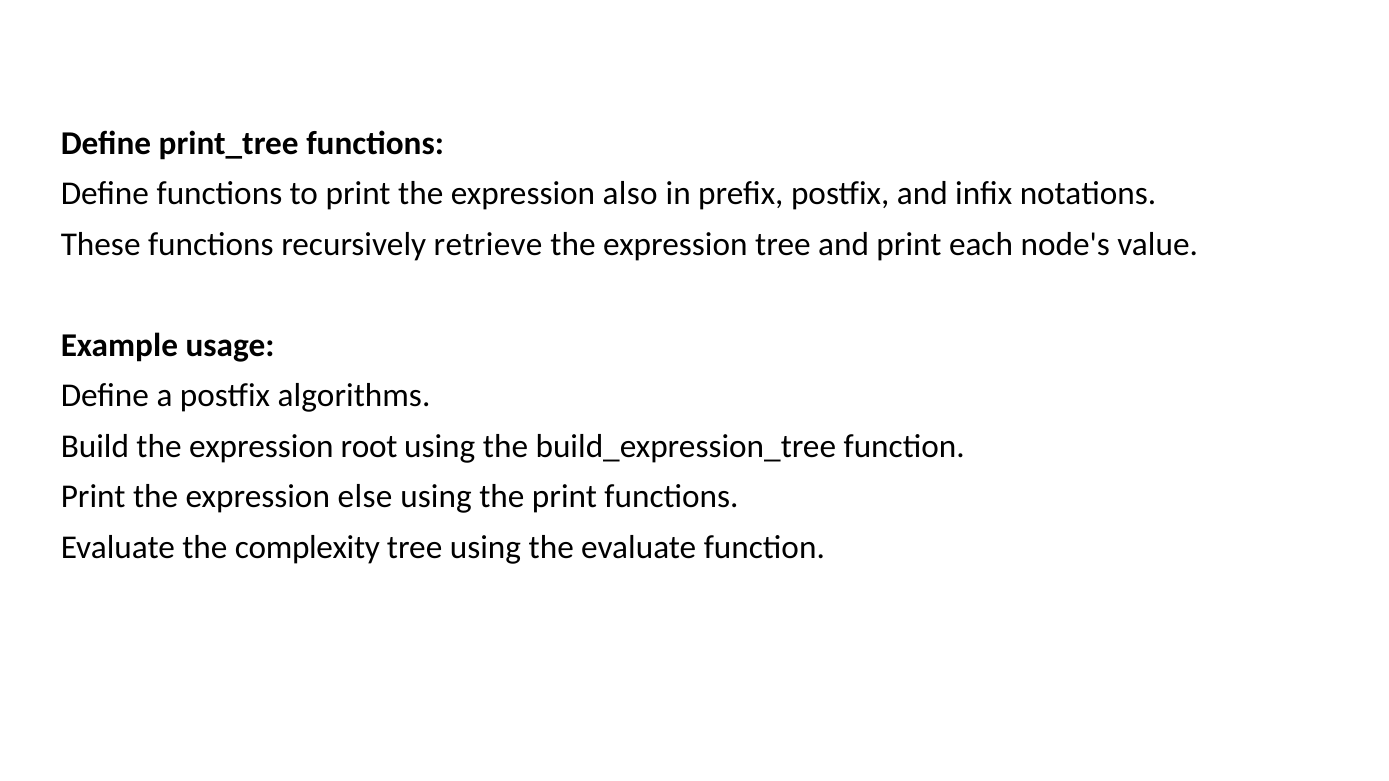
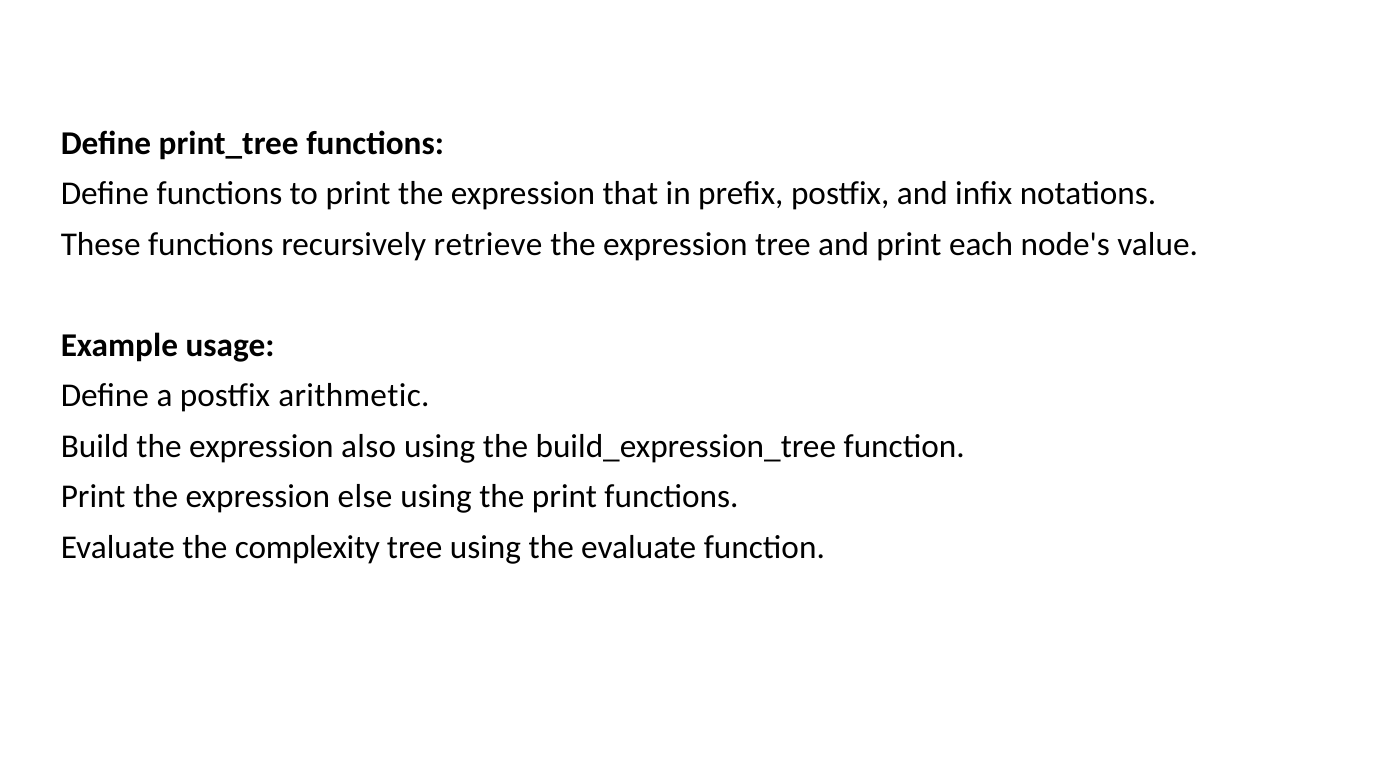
also: also -> that (630, 194)
algorithms: algorithms -> arithmetic (354, 396)
root: root -> also (369, 447)
